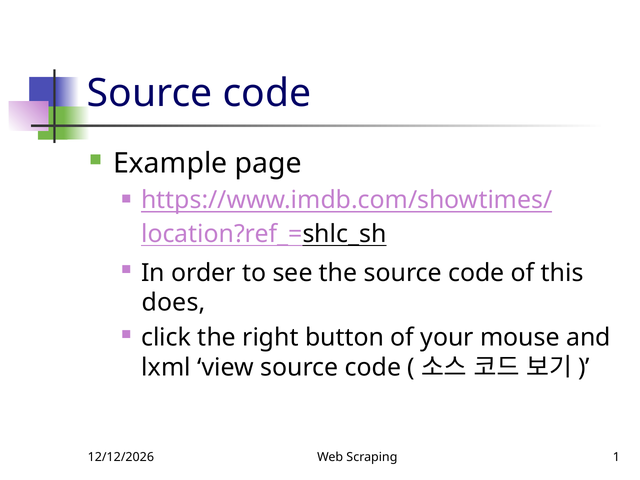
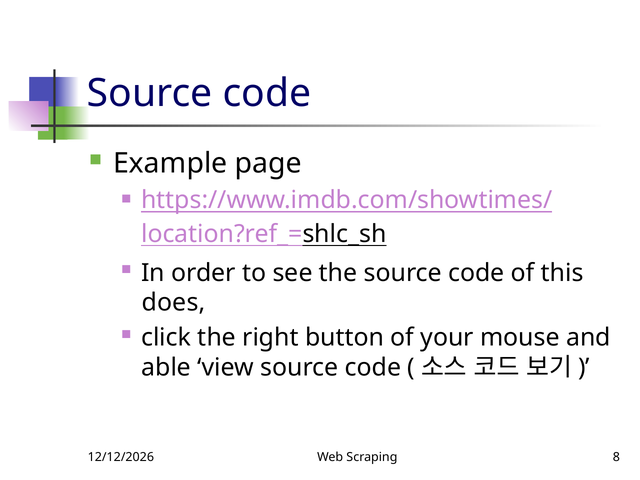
lxml: lxml -> able (166, 367)
1: 1 -> 8 (616, 457)
